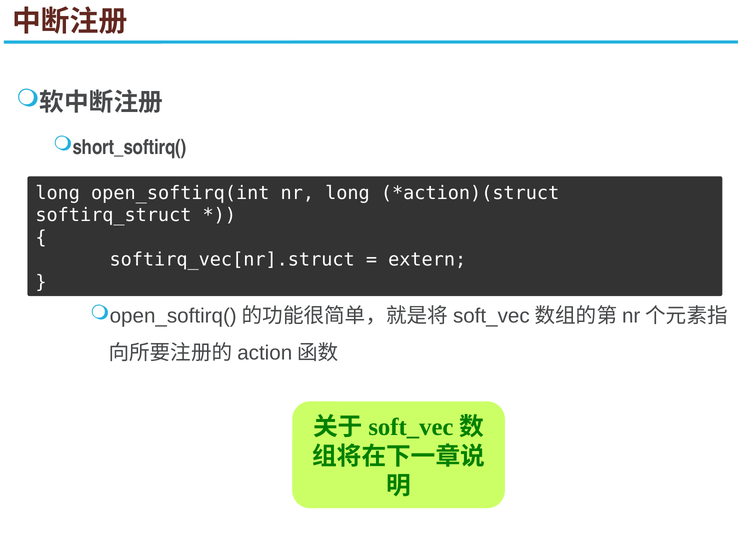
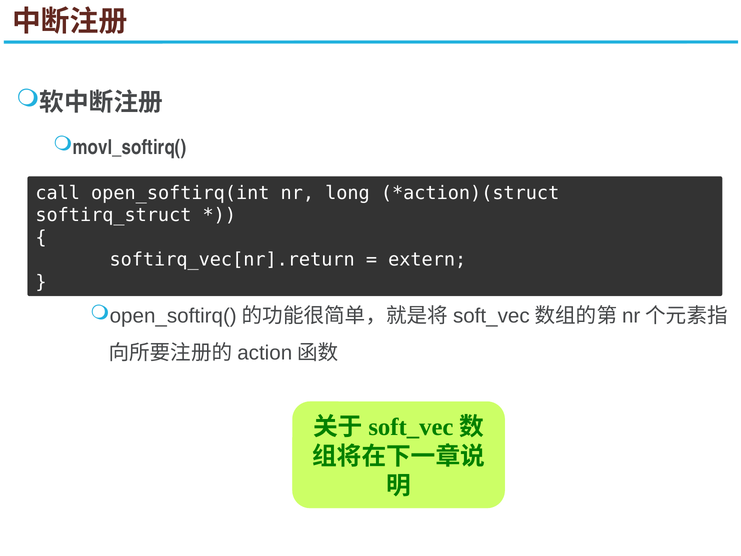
short_softirq(: short_softirq( -> movl_softirq( (129, 147)
long: long -> call (58, 193)
softirq_vec[nr].struct: softirq_vec[nr].struct -> softirq_vec[nr].return (232, 260)
